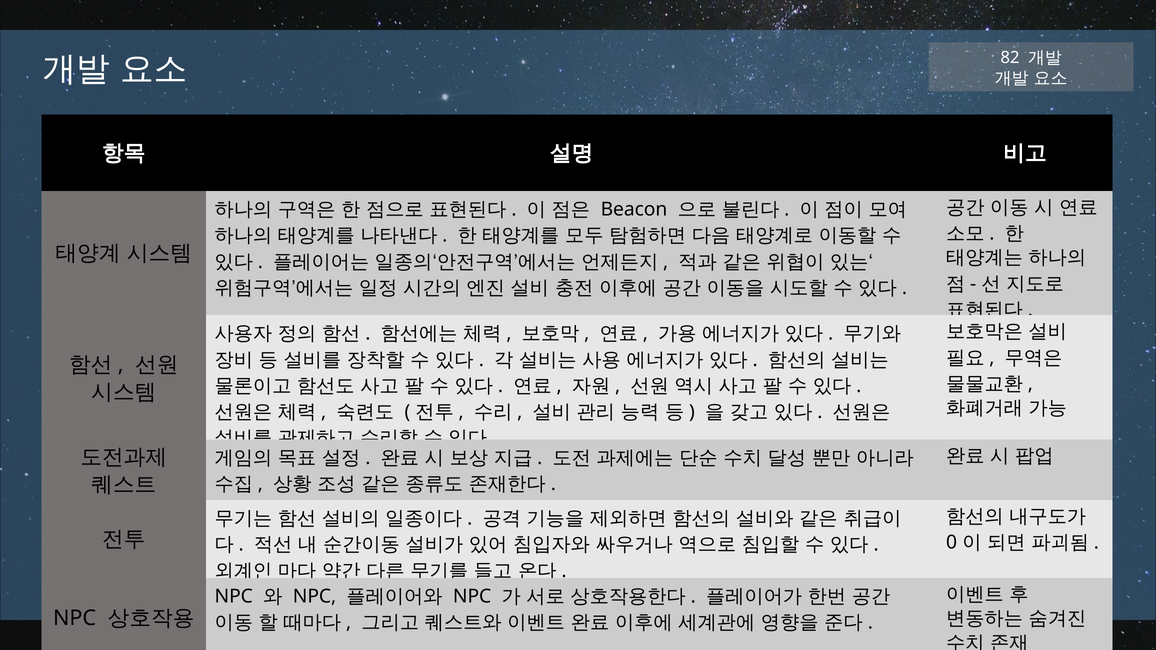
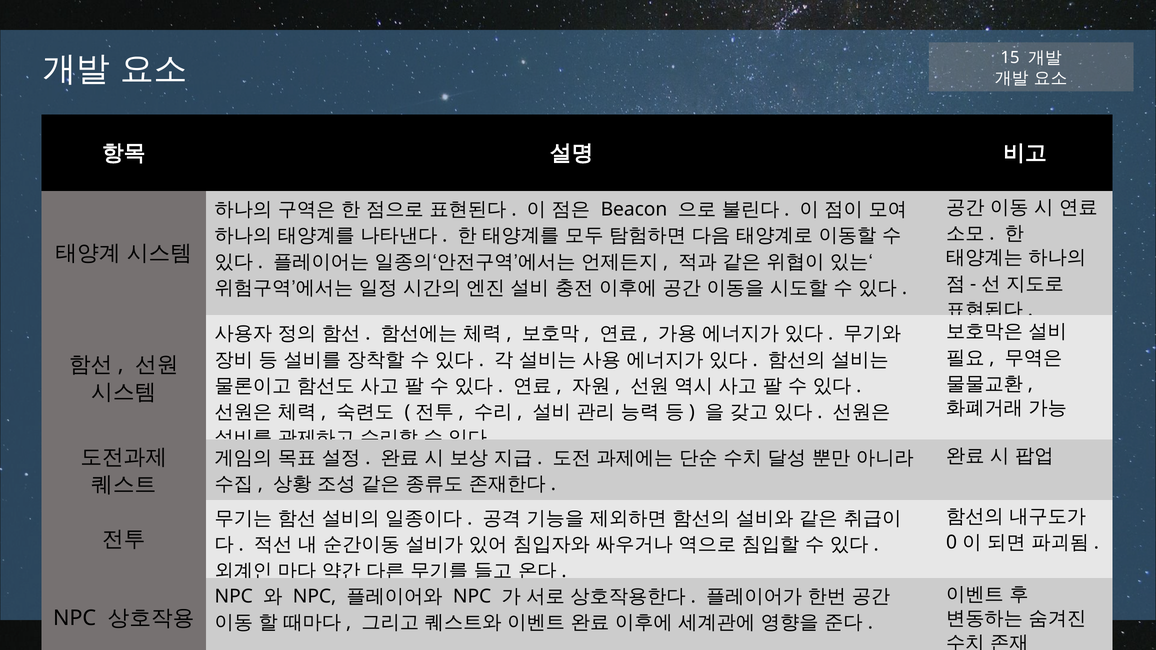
82: 82 -> 15 (1010, 58)
